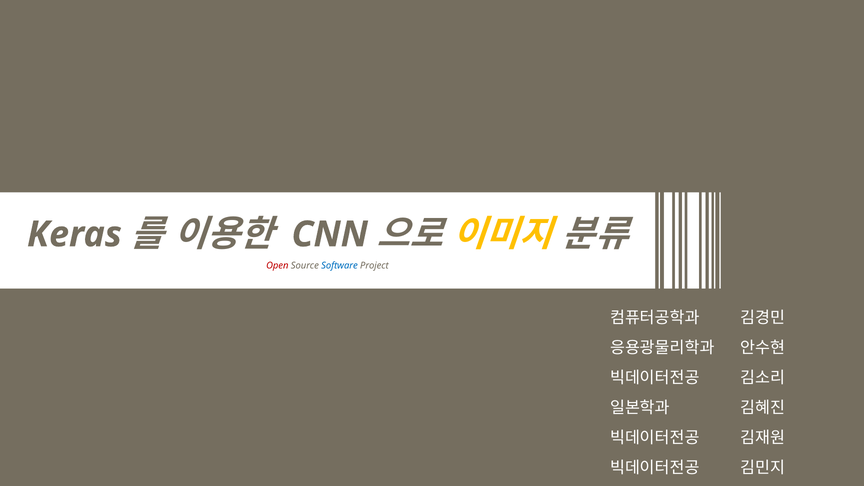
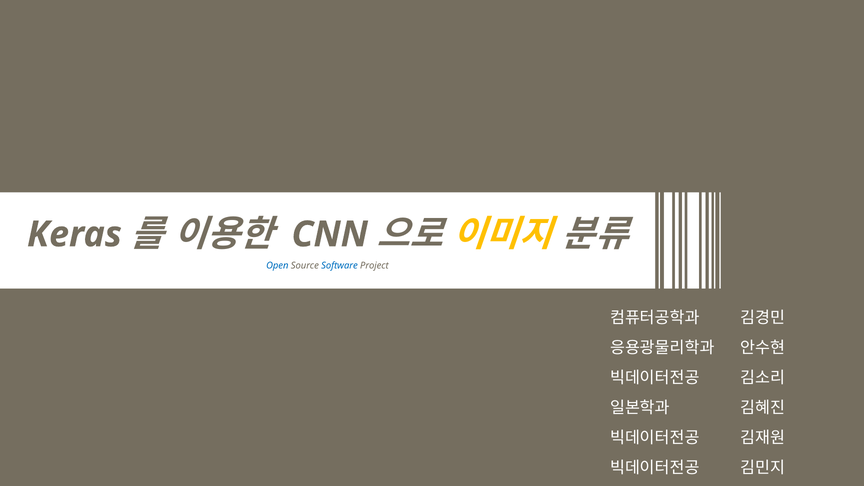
Open colour: red -> blue (277, 265)
